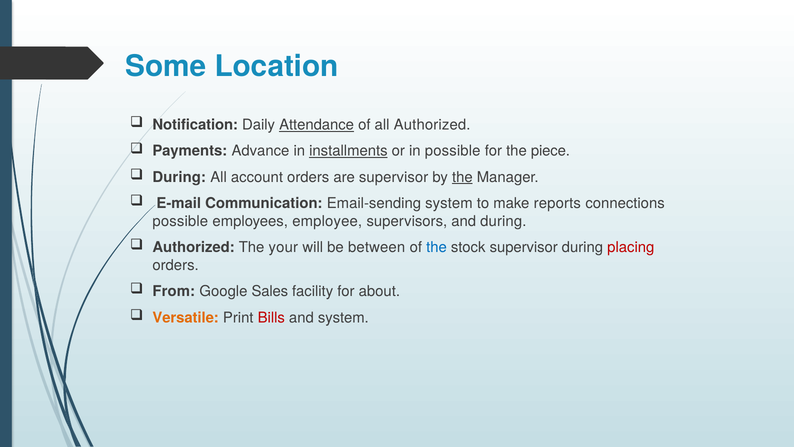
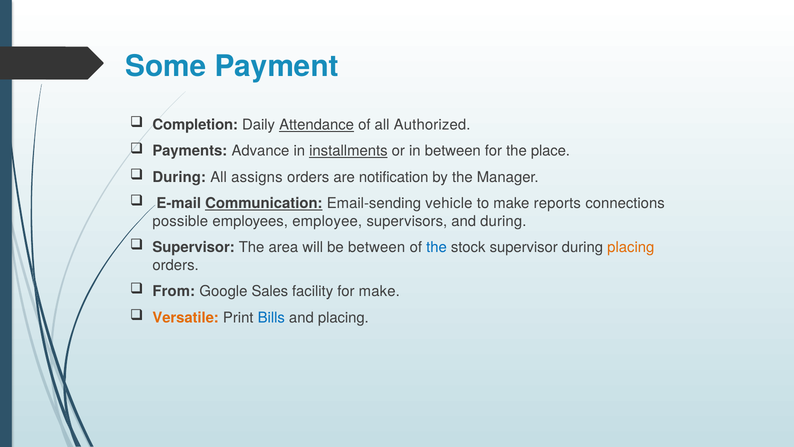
Location: Location -> Payment (277, 66)
Notification: Notification -> Completion (195, 125)
in possible: possible -> between (453, 151)
piece: piece -> place (550, 151)
account: account -> assigns (257, 177)
are supervisor: supervisor -> notification (394, 177)
the underline: present -> none (462, 177)
Communication underline: none -> present (264, 203)
Email-sending system: system -> vehicle (449, 203)
Authorized: Authorized -> Supervisor (194, 247)
your: your -> area (283, 247)
placing colour: red -> orange (631, 247)
for about: about -> make (379, 291)
Bills colour: red -> blue (271, 317)
and system: system -> placing (343, 317)
